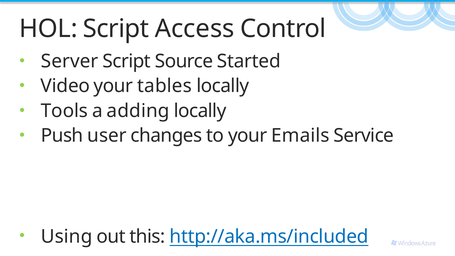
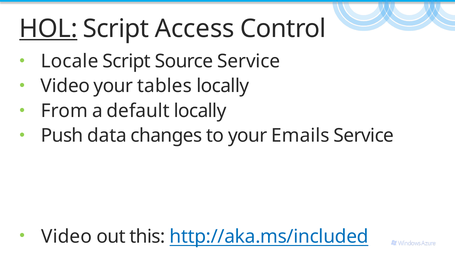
HOL underline: none -> present (48, 29)
Server: Server -> Locale (70, 61)
Source Started: Started -> Service (249, 61)
Tools: Tools -> From (64, 111)
adding: adding -> default (138, 111)
user: user -> data (107, 136)
Using: Using -> Video (67, 237)
